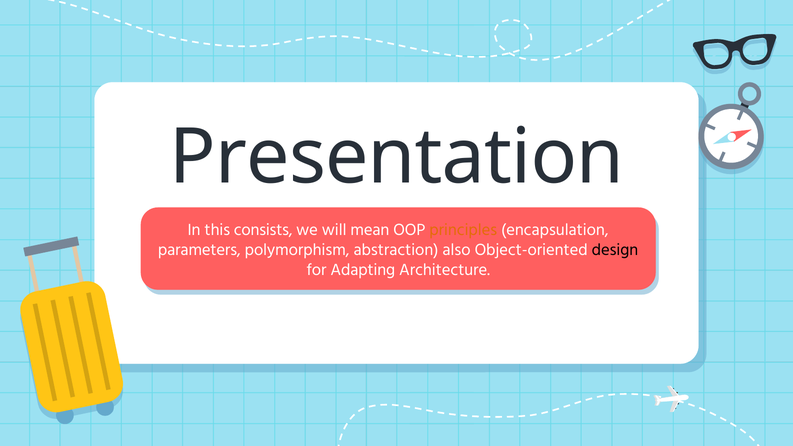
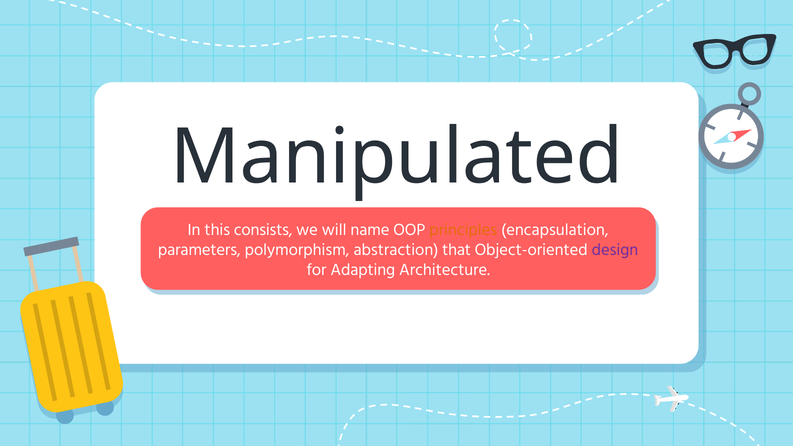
Presentation: Presentation -> Manipulated (397, 157)
mean: mean -> name (370, 230)
also: also -> that (457, 250)
design colour: black -> purple (615, 250)
